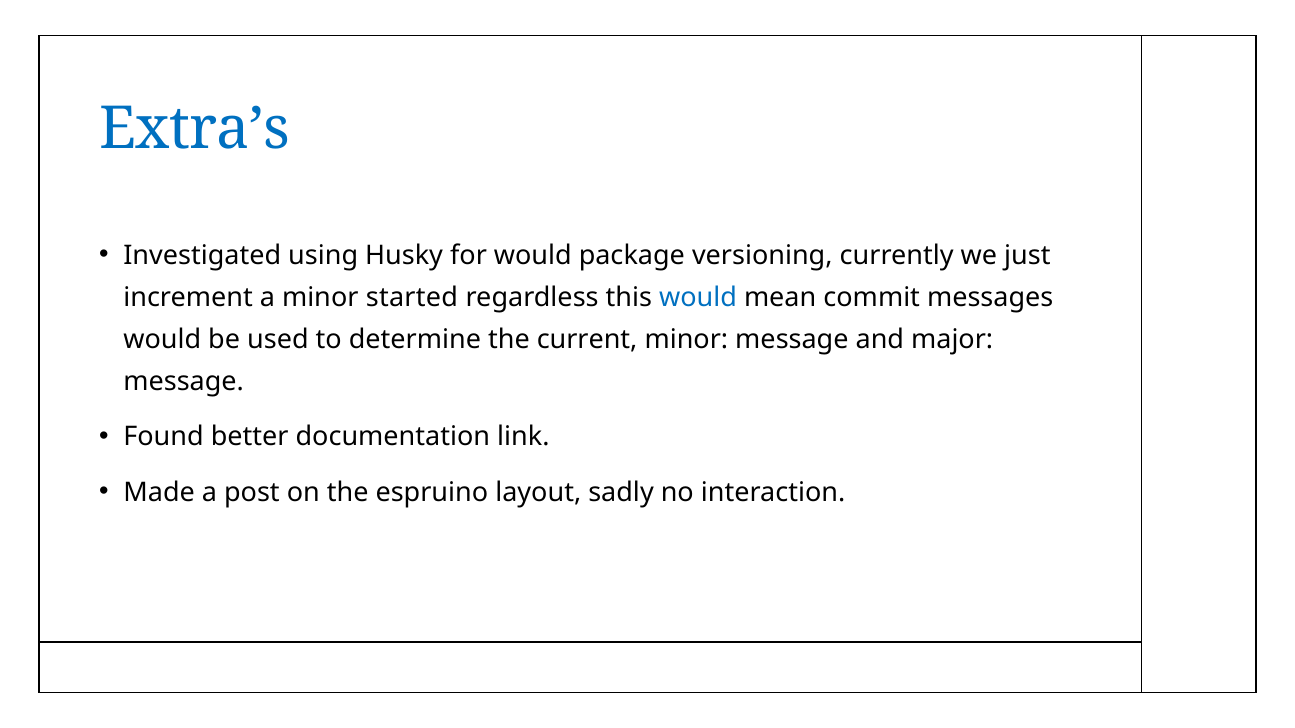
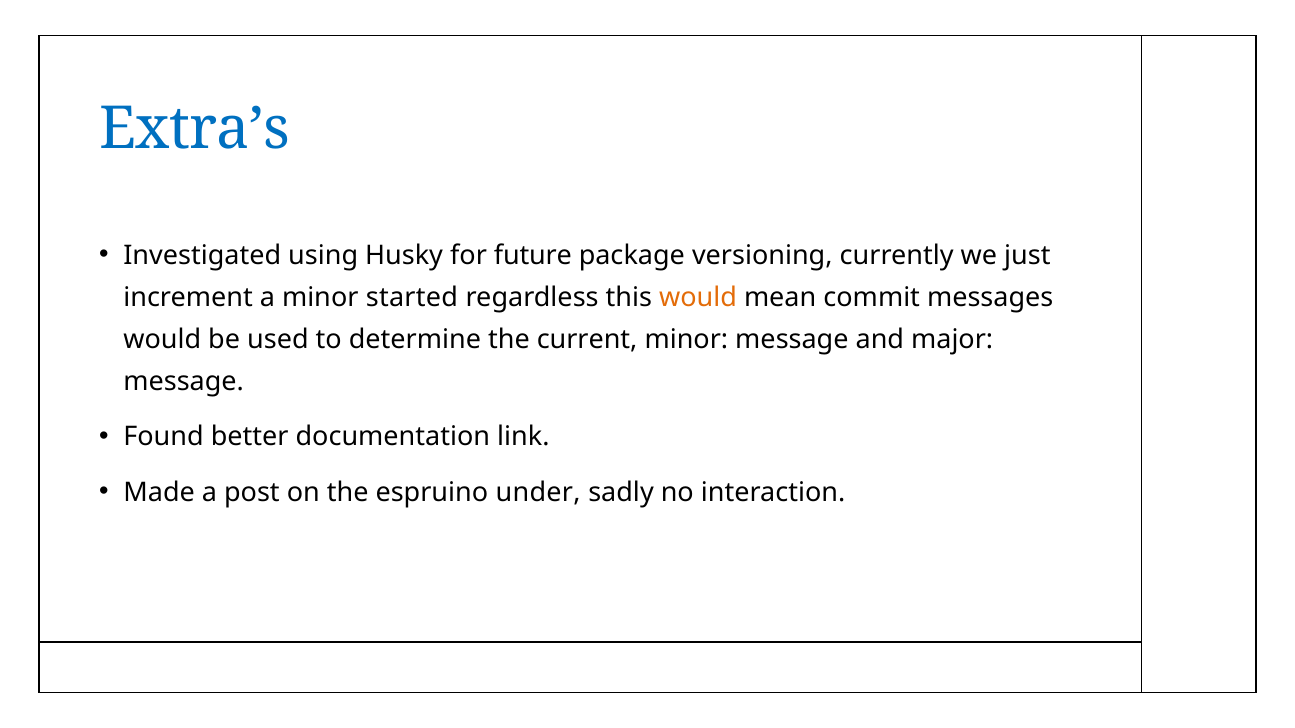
for would: would -> future (533, 255)
would colour: blue -> orange (698, 297)
layout: layout -> under (538, 493)
